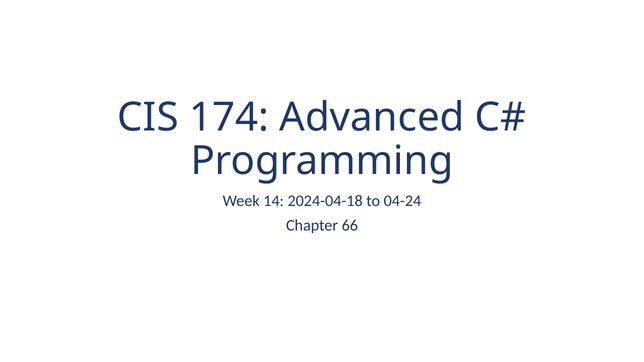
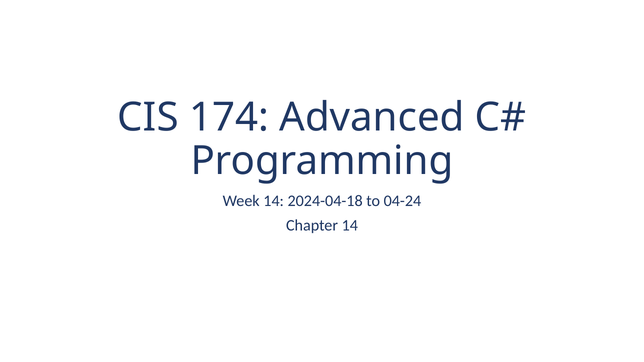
Chapter 66: 66 -> 14 (350, 225)
